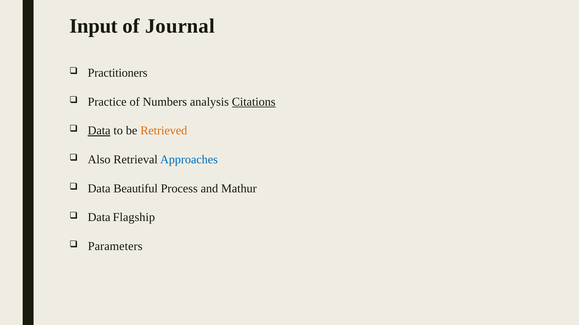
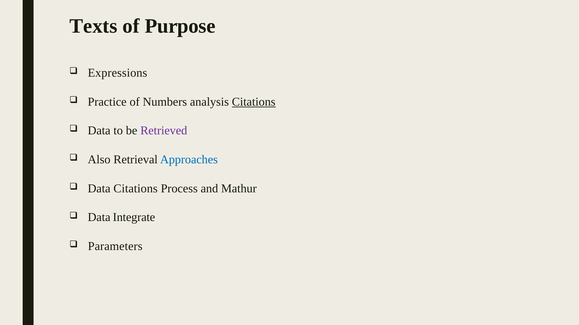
Input: Input -> Texts (93, 26)
Journal: Journal -> Purpose (180, 26)
Practitioners: Practitioners -> Expressions (118, 73)
Data underline: present -> none (99, 131)
Retrieved colour: orange -> purple (164, 131)
Data Beautiful: Beautiful -> Citations (136, 189)
Flagship: Flagship -> Integrate (134, 218)
